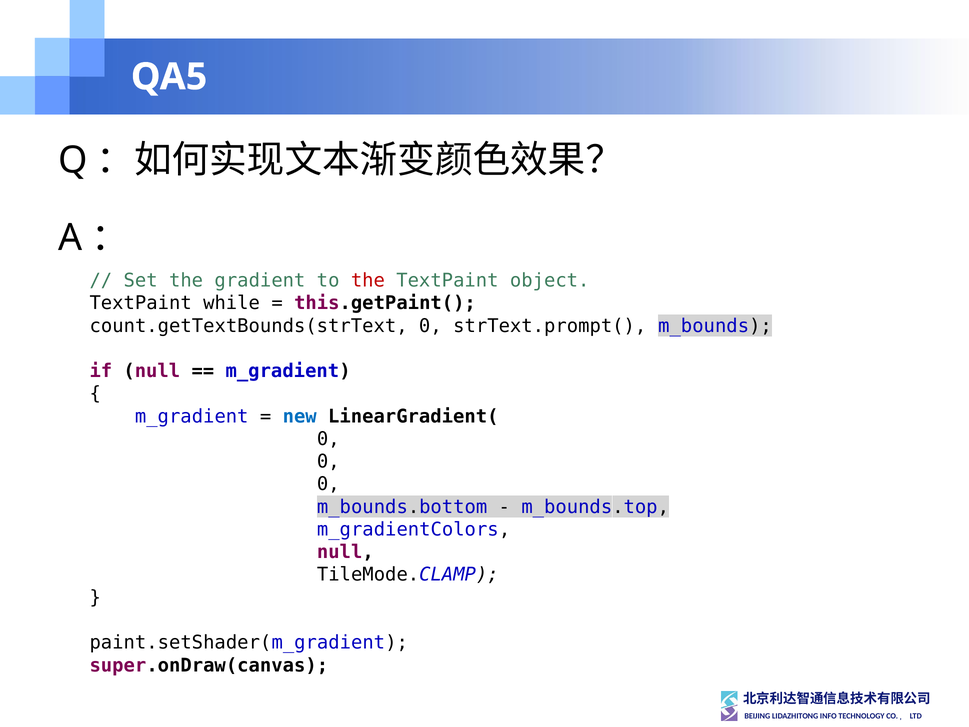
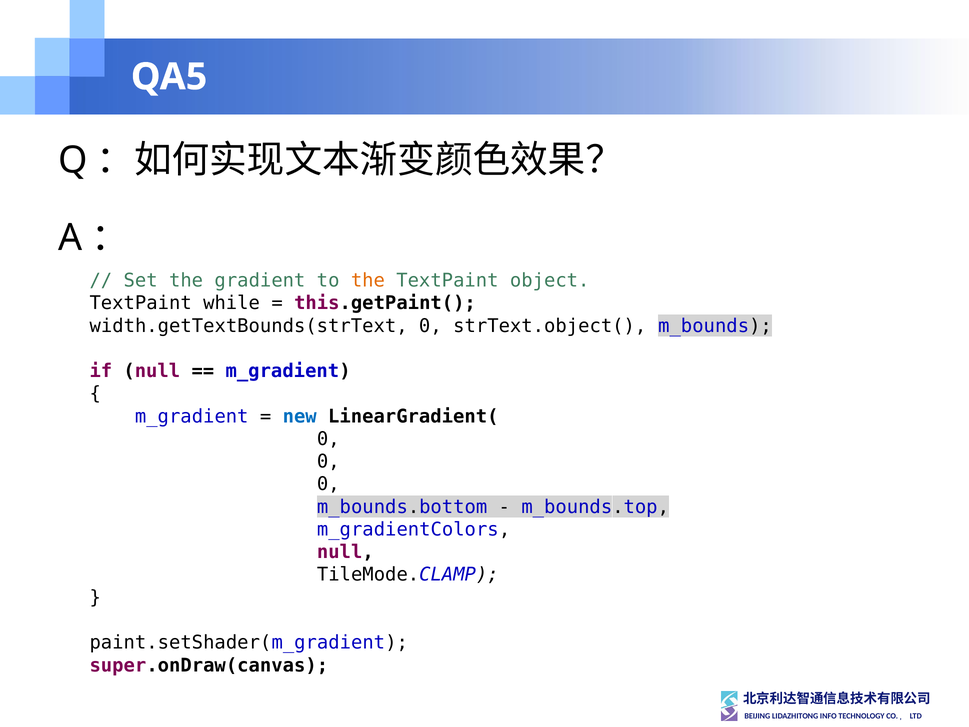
the colour: red -> orange (368, 280)
count.getTextBounds(strText: count.getTextBounds(strText -> width.getTextBounds(strText (249, 326)
strText.prompt(: strText.prompt( -> strText.object( (550, 326)
